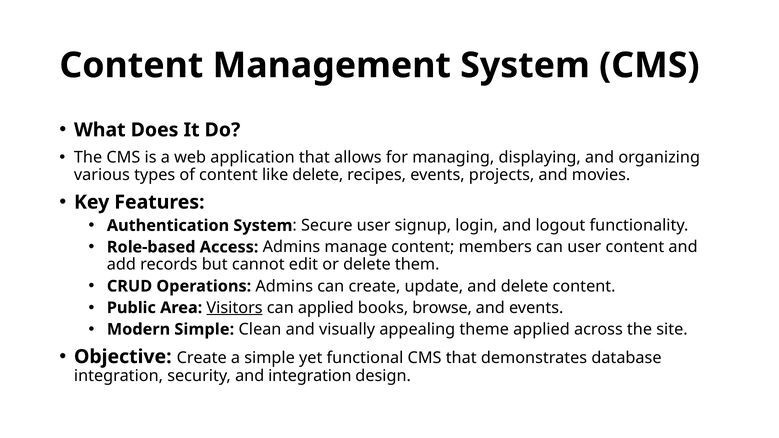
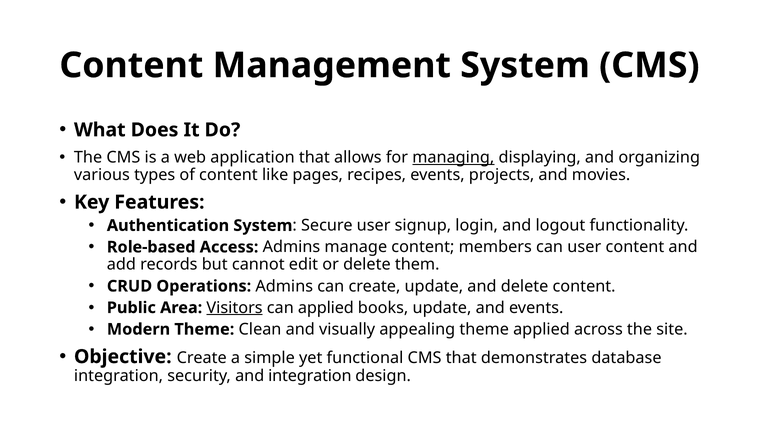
managing underline: none -> present (453, 157)
like delete: delete -> pages (318, 175)
books browse: browse -> update (442, 308)
Modern Simple: Simple -> Theme (204, 329)
